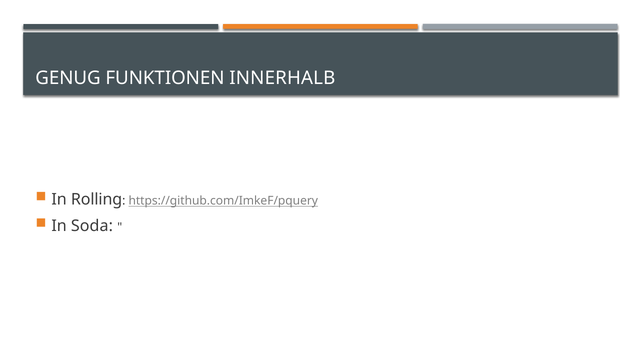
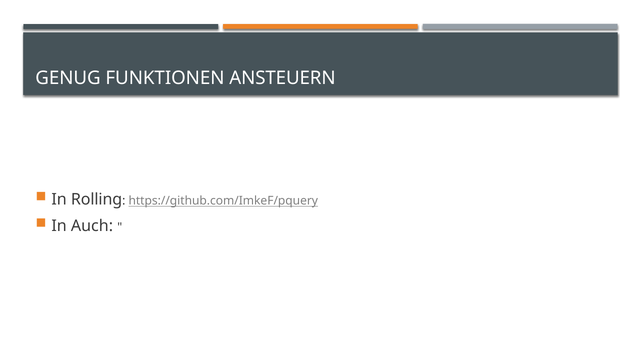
INNERHALB: INNERHALB -> ANSTEUERN (282, 78)
Soda: Soda -> Auch (92, 226)
